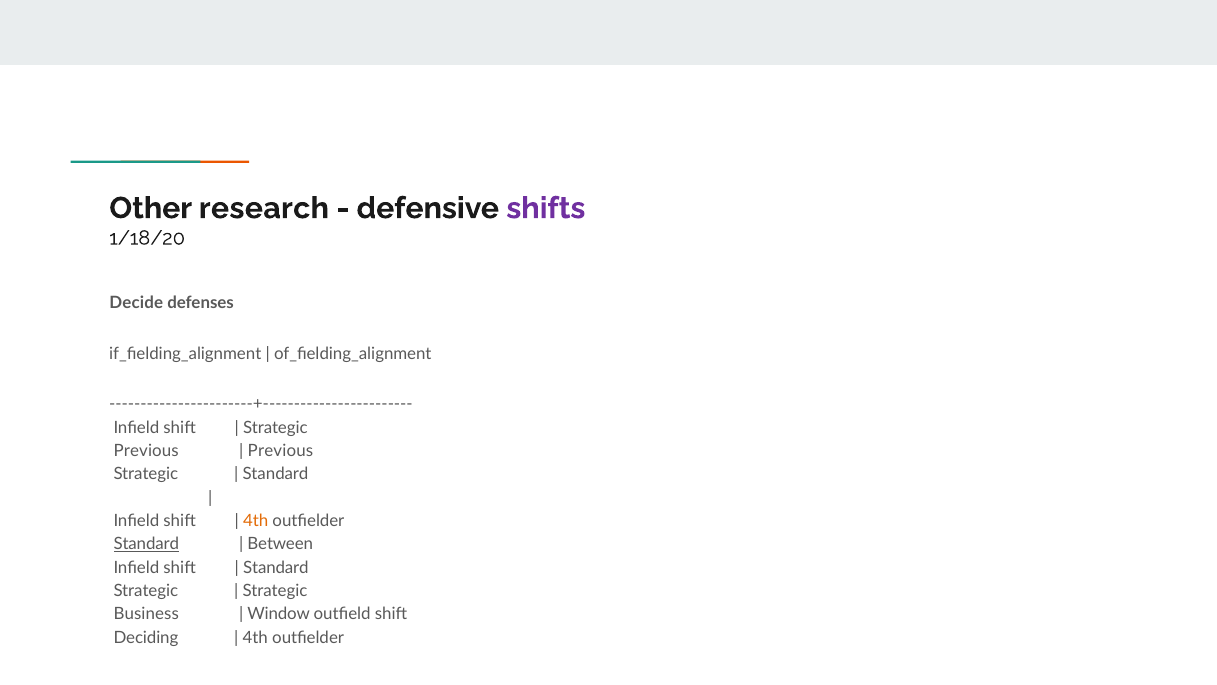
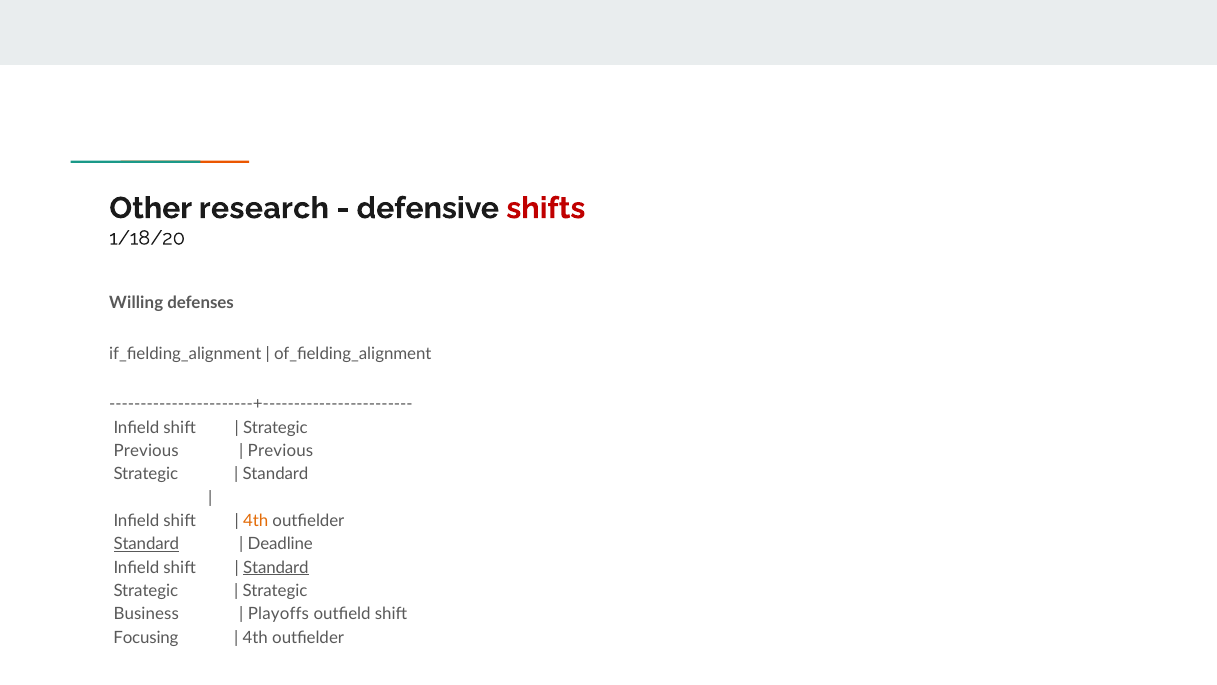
shifts colour: purple -> red (546, 208)
Decide: Decide -> Willing (136, 303)
Between: Between -> Deadline (280, 544)
Standard underline: none -> present (276, 567)
Window: Window -> Playoffs (278, 614)
Deciding: Deciding -> Focusing (146, 637)
